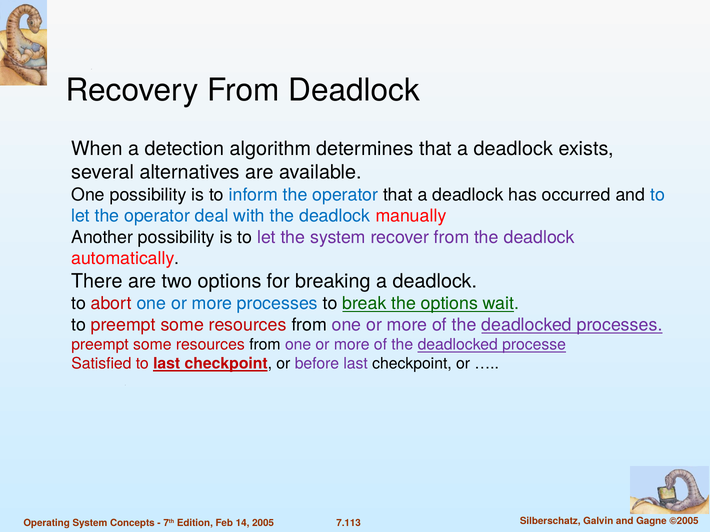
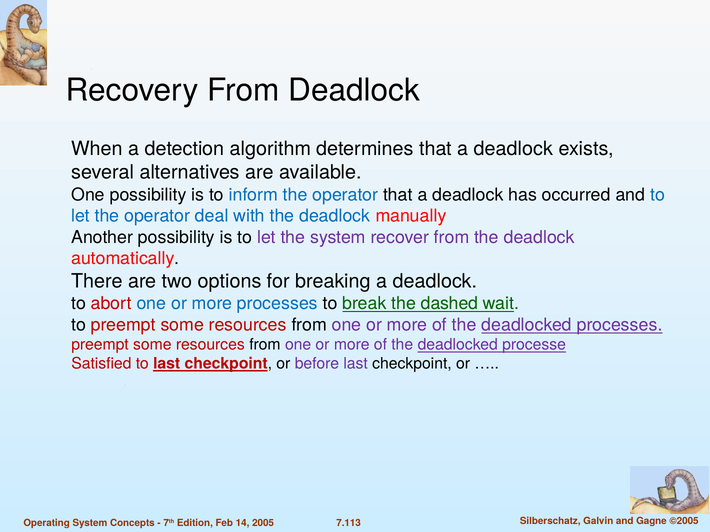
the options: options -> dashed (449, 304)
